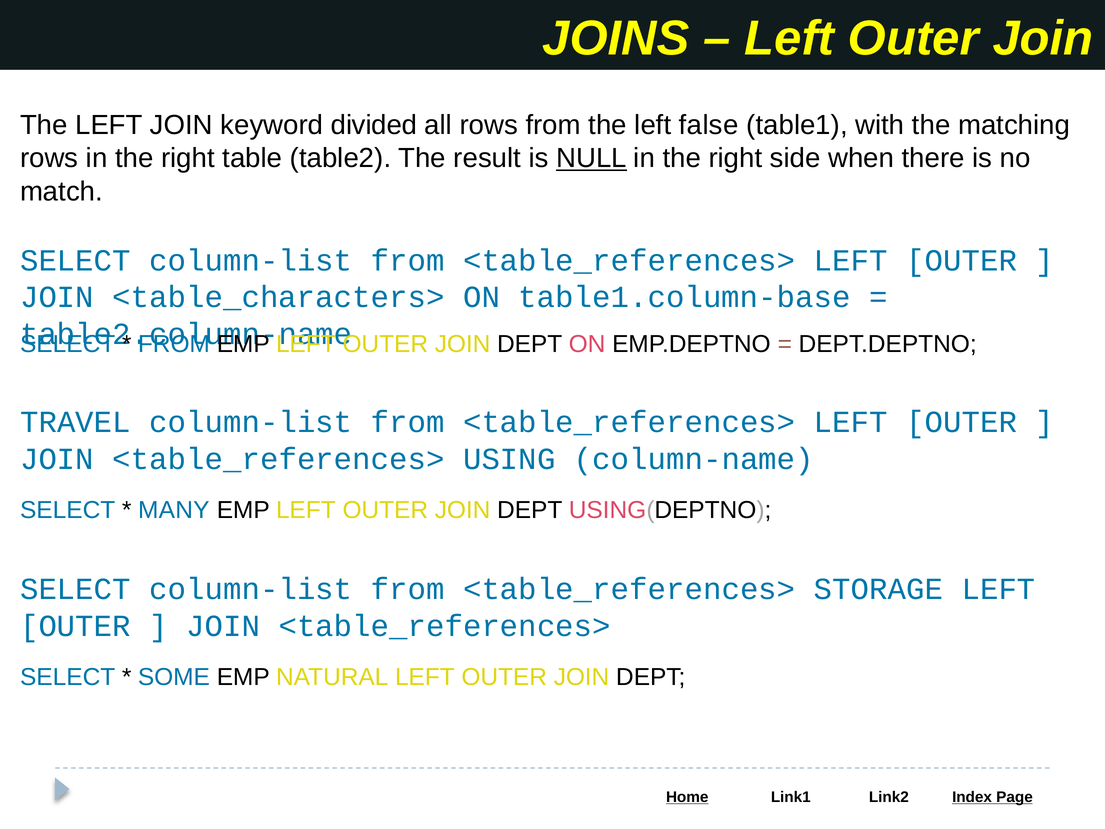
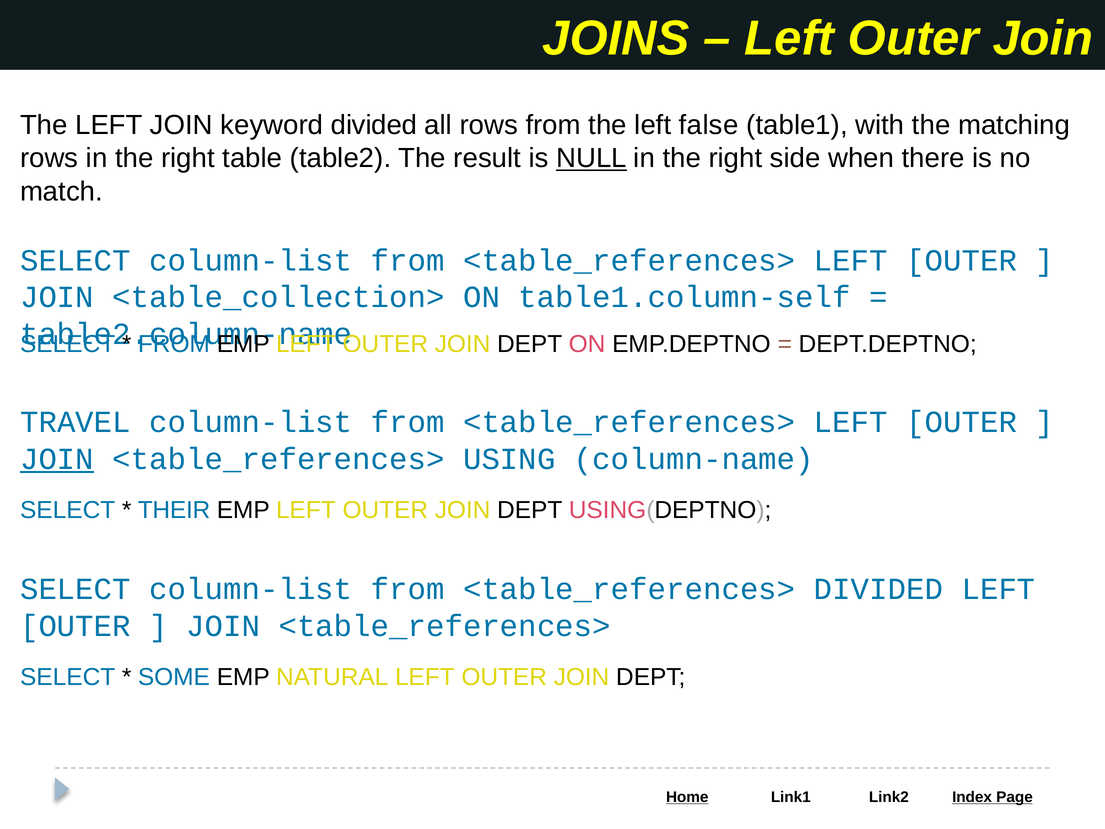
<table_characters>: <table_characters> -> <table_collection> (278, 297)
table1.column-base: table1.column-base -> table1.column-self (685, 297)
JOIN underline: none -> present (57, 459)
MANY: MANY -> THEIR (174, 510)
<table_references> STORAGE: STORAGE -> DIVIDED (878, 589)
